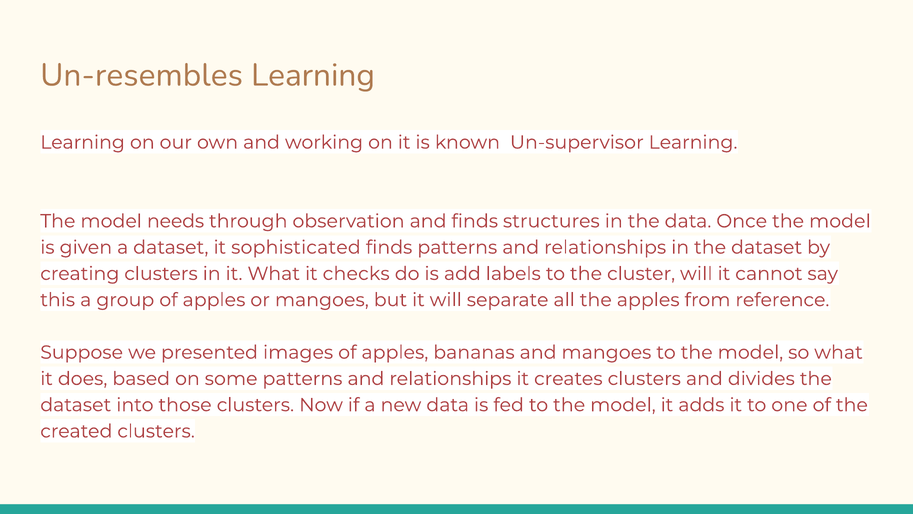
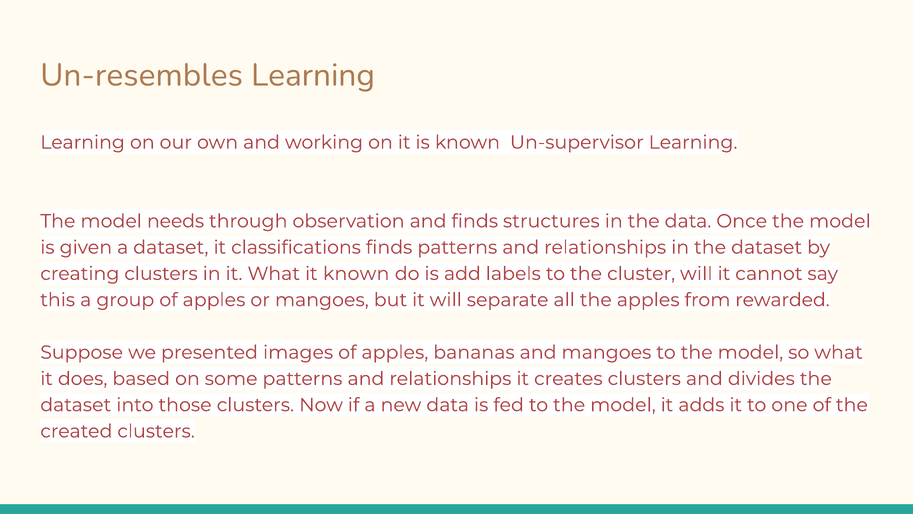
sophisticated: sophisticated -> classifications (296, 247)
it checks: checks -> known (356, 273)
reference: reference -> rewarded (782, 300)
